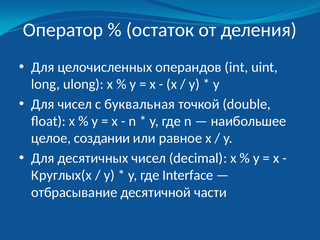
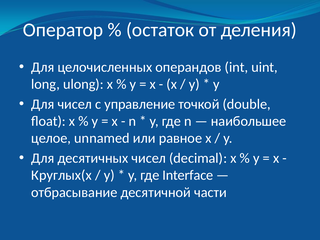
буквальная: буквальная -> управление (140, 104)
создании: создании -> unnamed (102, 138)
